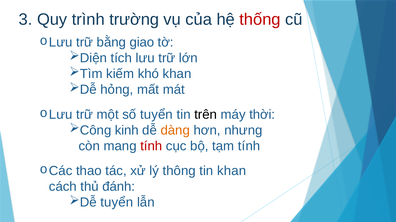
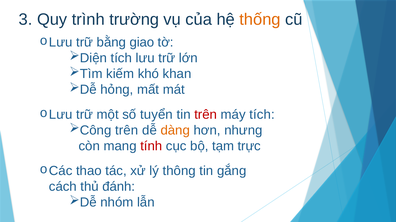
thống colour: red -> orange (260, 19)
trên colour: black -> red (206, 115)
máy thời: thời -> tích (262, 115)
kinh: kinh -> trên (127, 131)
tạm tính: tính -> trực (249, 147)
tin khan: khan -> gắng (232, 171)
tuyển: tuyển -> nhóm (117, 203)
